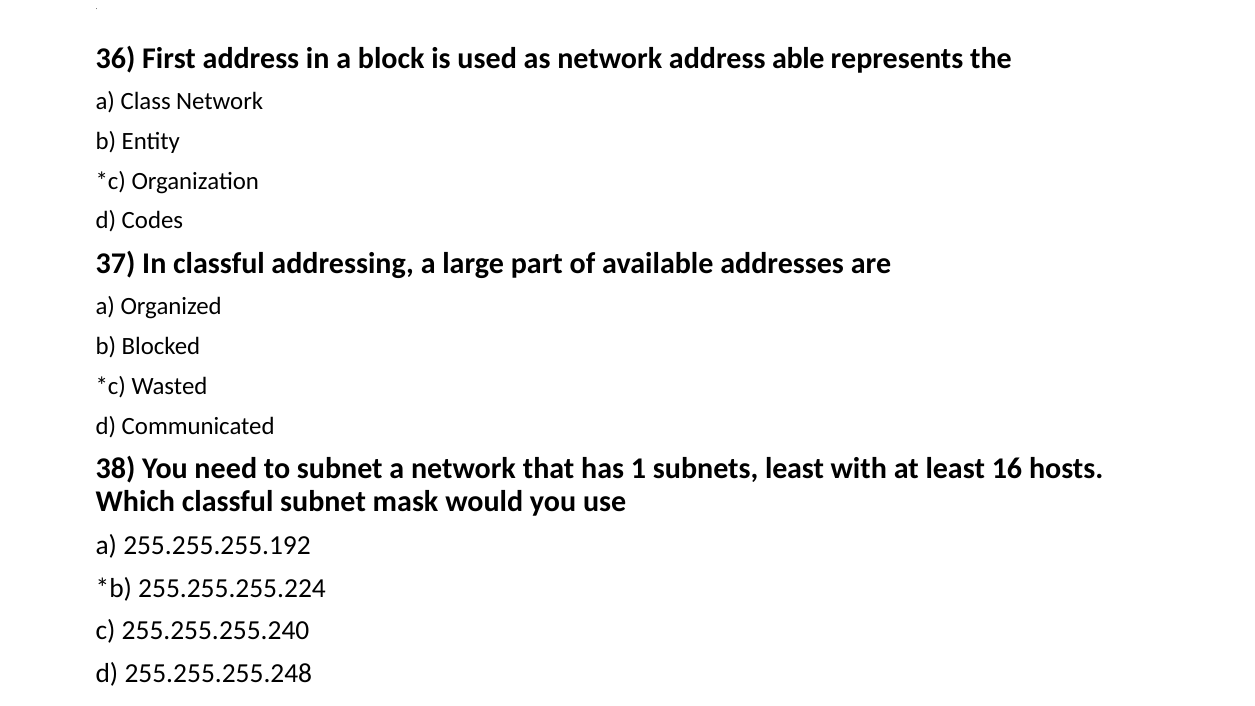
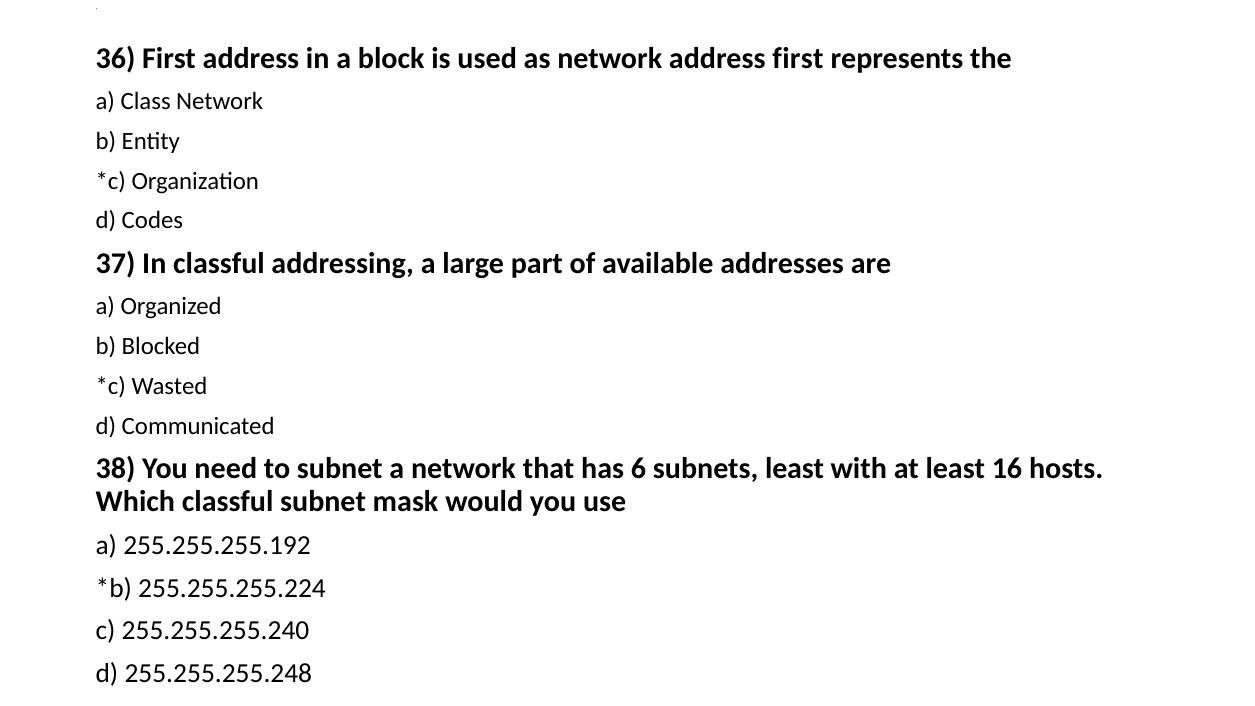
address able: able -> first (798, 58)
1: 1 -> 6 (638, 469)
